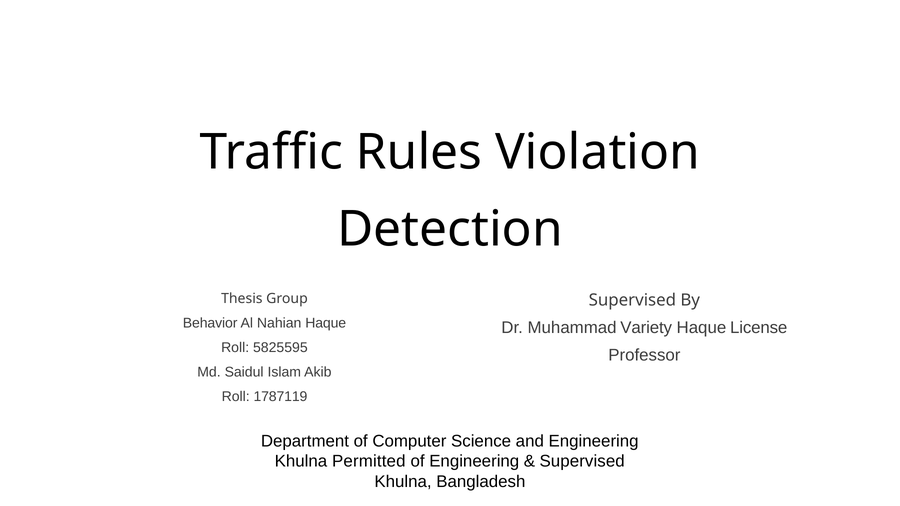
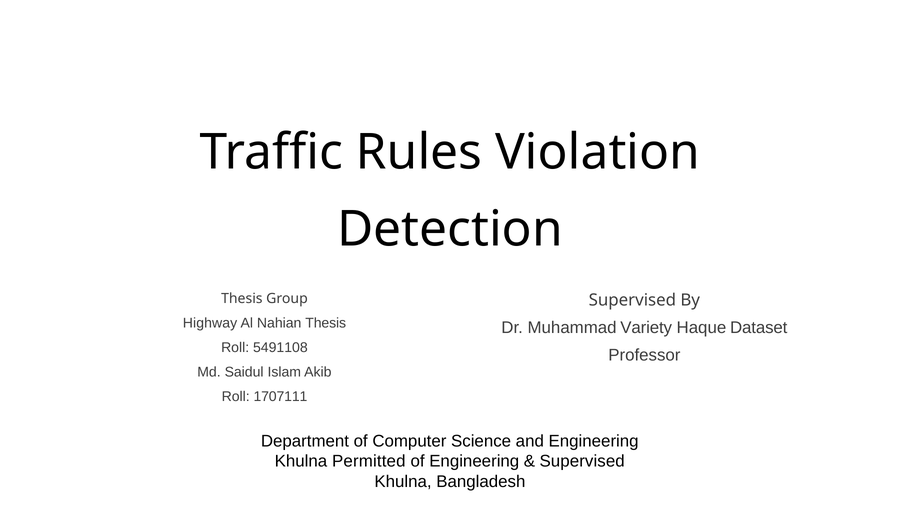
Behavior: Behavior -> Highway (210, 323)
Nahian Haque: Haque -> Thesis (326, 323)
License: License -> Dataset (759, 328)
5825595: 5825595 -> 5491108 (280, 348)
1787119: 1787119 -> 1707111 (280, 397)
